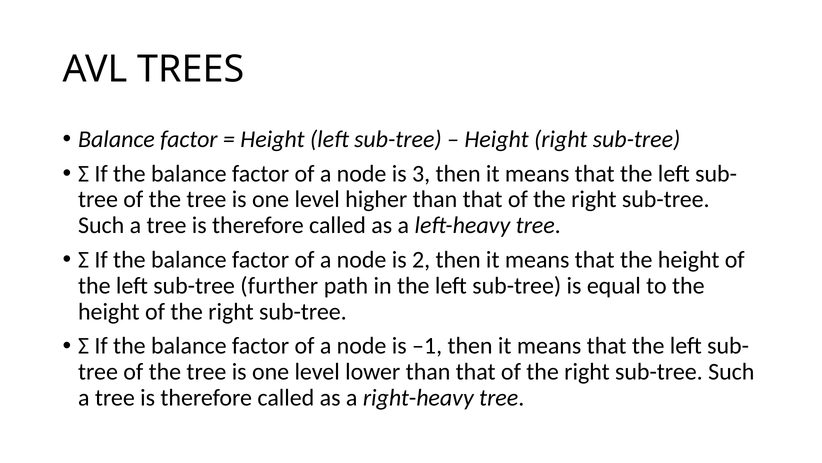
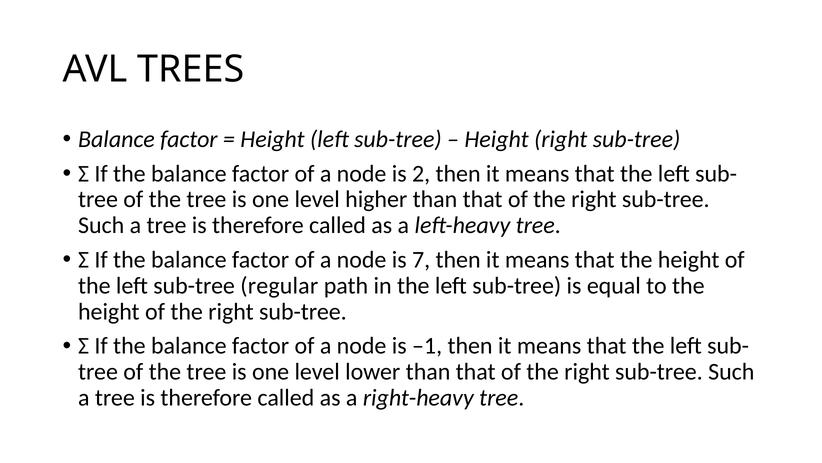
3: 3 -> 2 (421, 173)
2: 2 -> 7 (421, 259)
further: further -> regular (279, 285)
